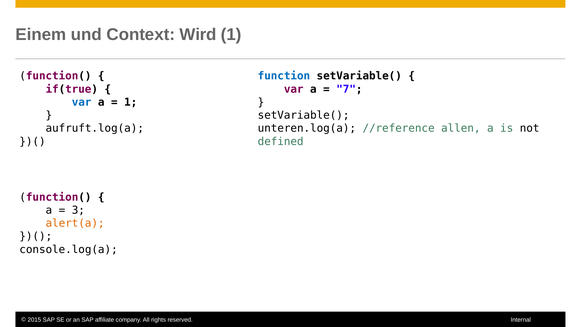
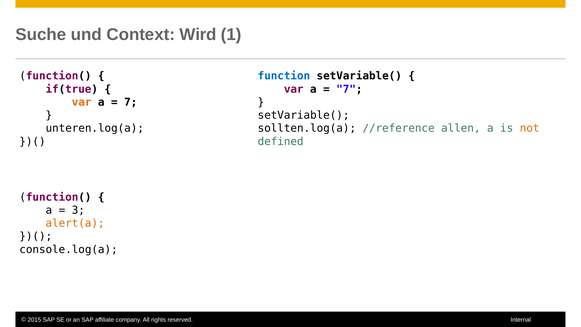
Einem: Einem -> Suche (41, 35)
var colour: blue -> orange (82, 102)
1: 1 -> 7 (131, 102)
aufruft.log(a: aufruft.log(a -> unteren.log(a (95, 128)
unteren.log(a: unteren.log(a -> sollten.log(a (307, 128)
not colour: black -> orange (530, 128)
